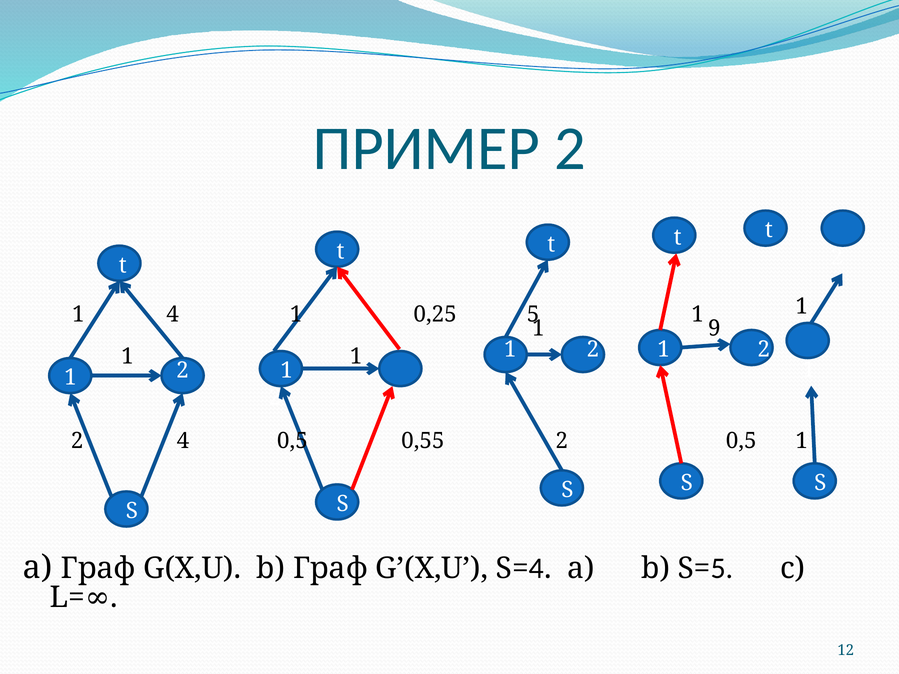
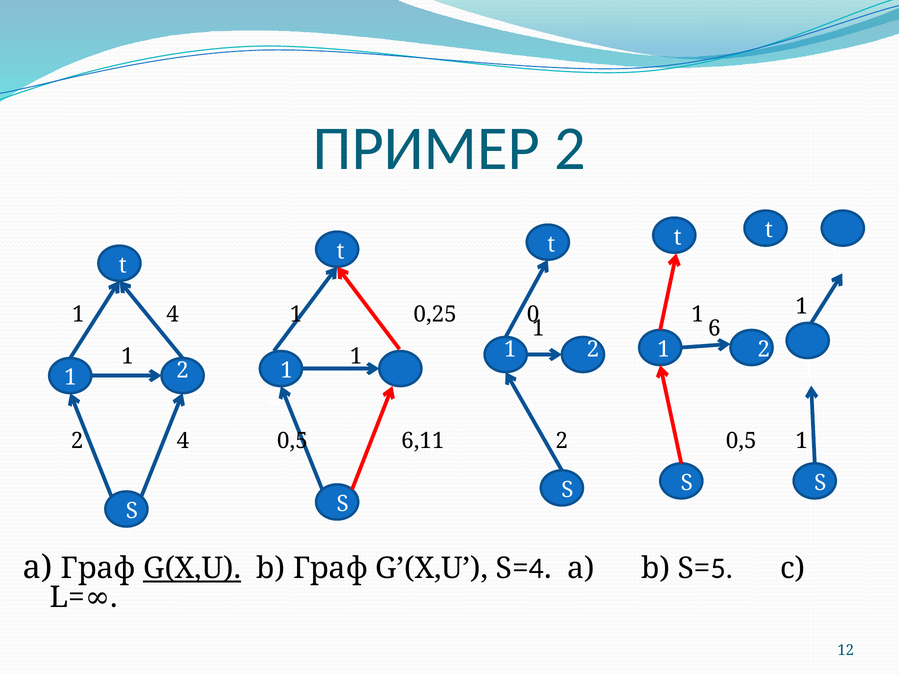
0,25 5: 5 -> 0 (533, 314)
9: 9 -> 6 (714, 328)
0,55: 0,55 -> 6,11 (423, 441)
G(X,U underline: none -> present (192, 569)
